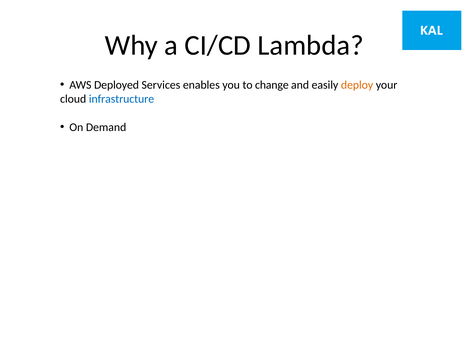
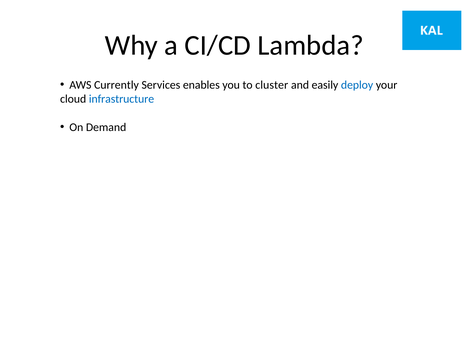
Deployed: Deployed -> Currently (116, 85)
change: change -> cluster (272, 85)
deploy colour: orange -> blue (357, 85)
